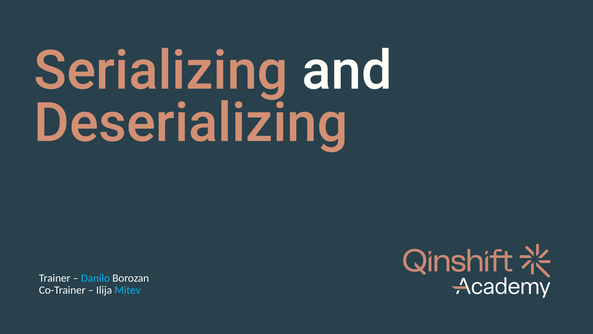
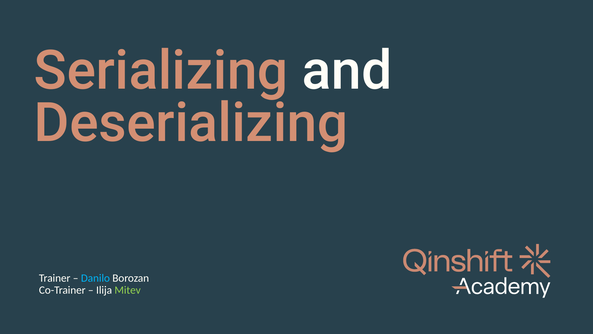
Mitev colour: light blue -> light green (128, 290)
